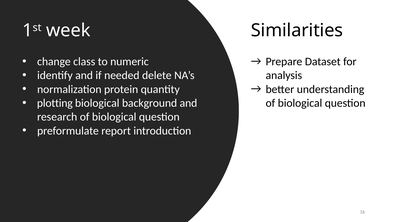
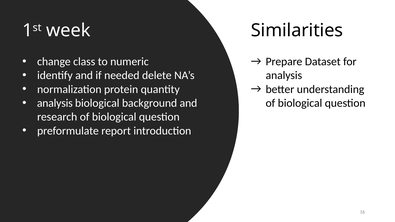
plotting: plotting -> analysis (55, 103)
